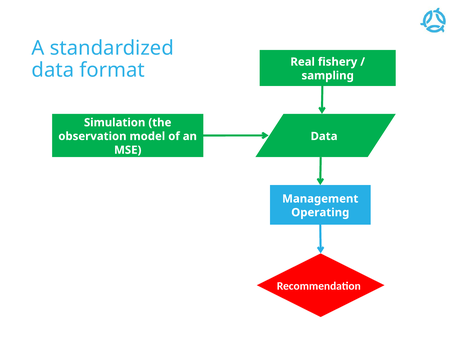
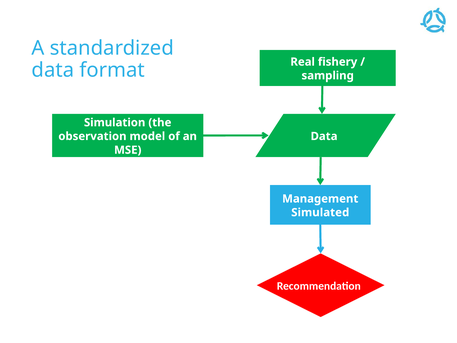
Operating: Operating -> Simulated (320, 212)
